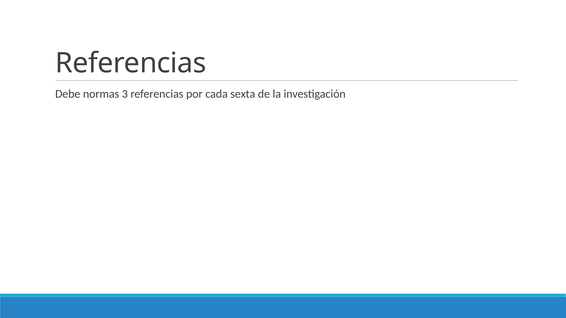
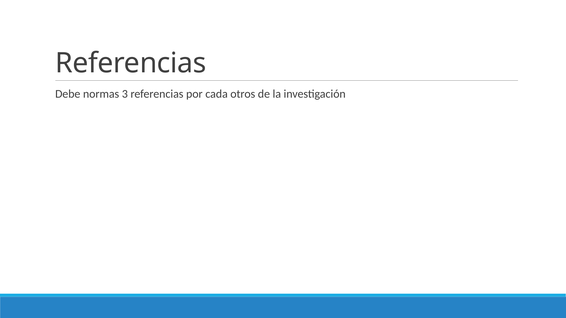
sexta: sexta -> otros (243, 94)
